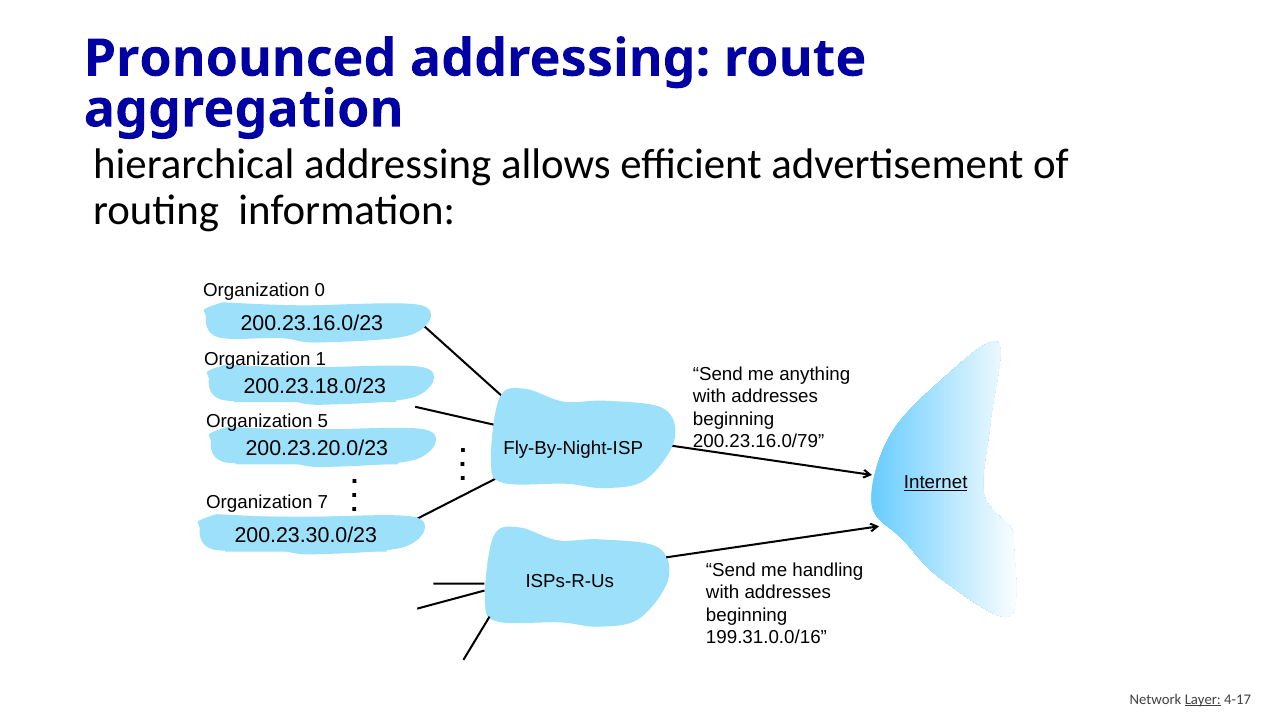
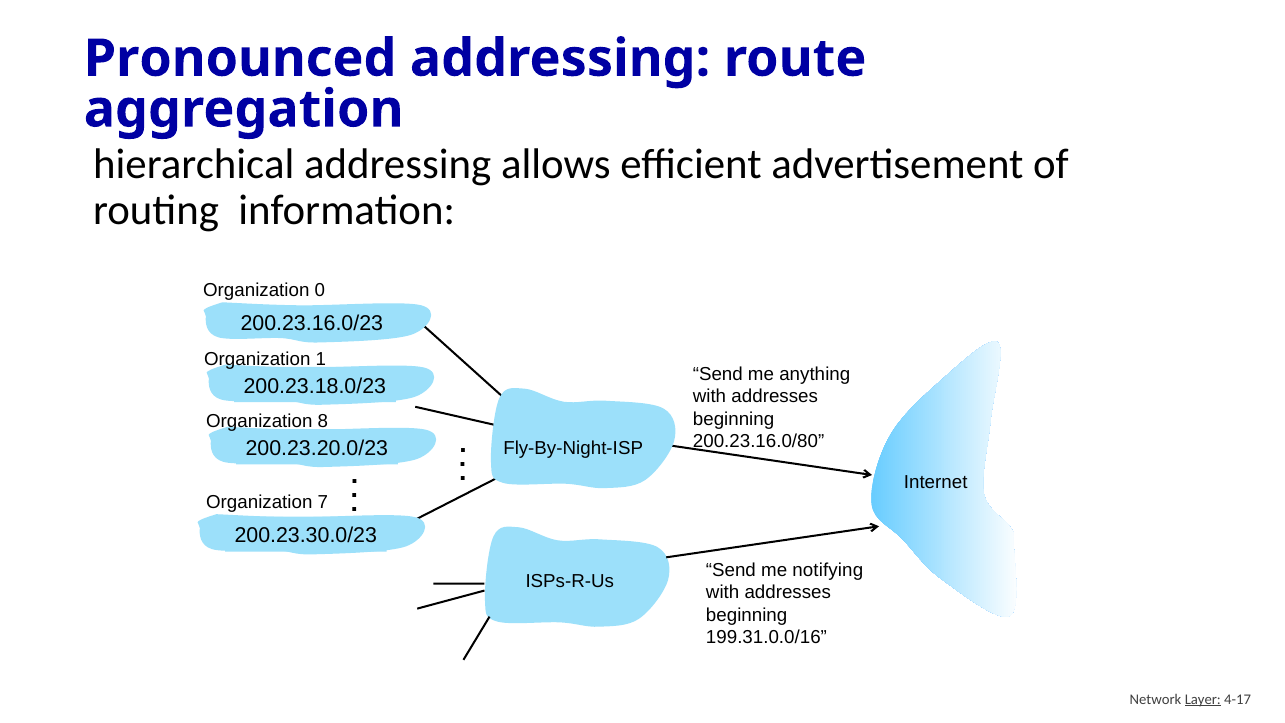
5: 5 -> 8 (323, 421)
200.23.16.0/79: 200.23.16.0/79 -> 200.23.16.0/80 (759, 441)
Internet underline: present -> none (936, 482)
handling: handling -> notifying (828, 570)
